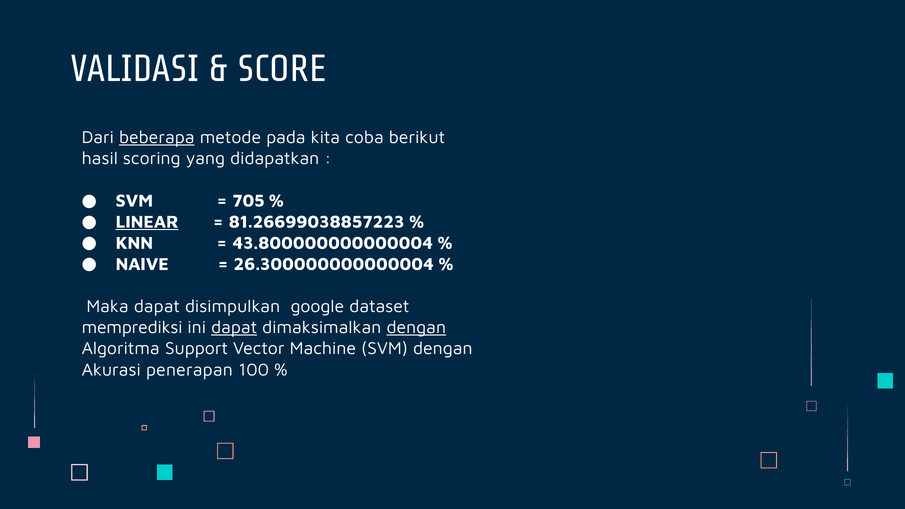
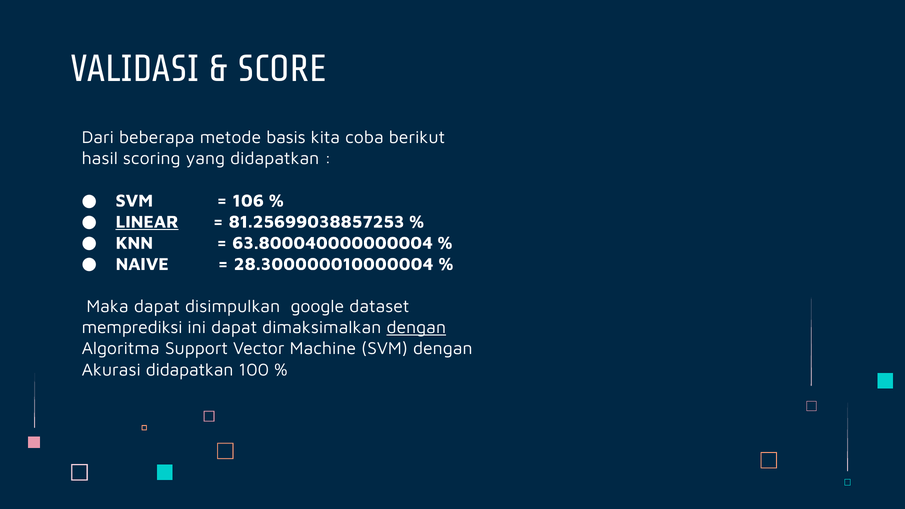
beberapa underline: present -> none (157, 137)
pada: pada -> basis (286, 137)
705: 705 -> 106 (248, 201)
81.26699038857223: 81.26699038857223 -> 81.25699038857253 (317, 222)
43.800000000000004: 43.800000000000004 -> 63.800040000000004 (333, 243)
26.300000000000004: 26.300000000000004 -> 28.300000010000004 (334, 264)
dapat underline: present -> none (234, 328)
Akurasi penerapan: penerapan -> didapatkan (190, 370)
